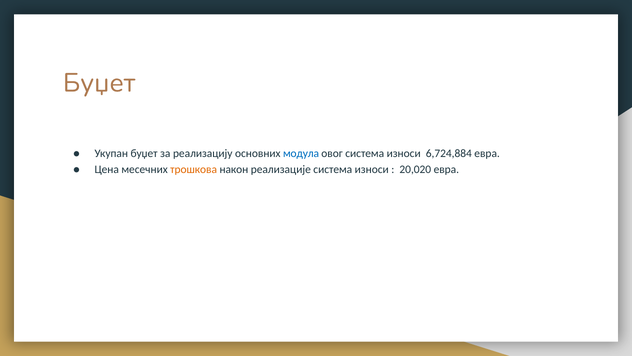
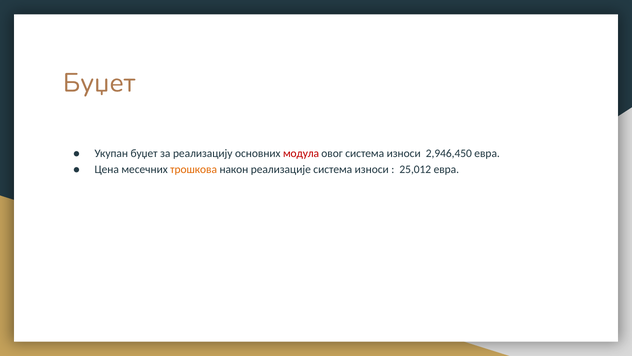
модула colour: blue -> red (301, 153)
6,724,884: 6,724,884 -> 2,946,450 (449, 153)
20,020: 20,020 -> 25,012 (415, 169)
